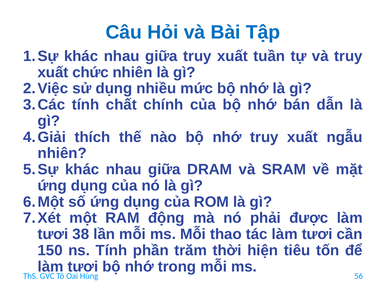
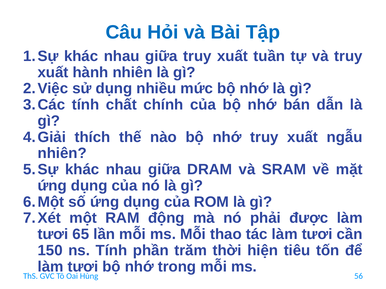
chức: chức -> hành (90, 72)
38: 38 -> 65 (81, 235)
